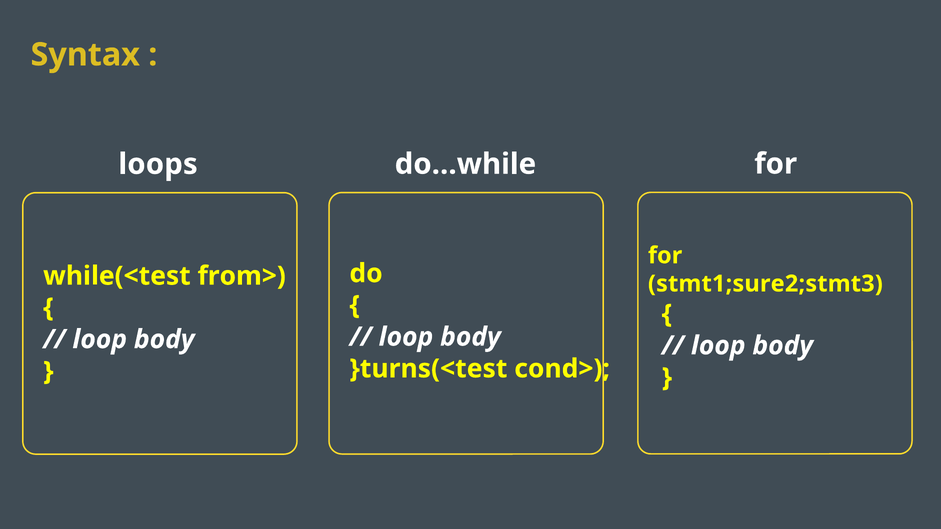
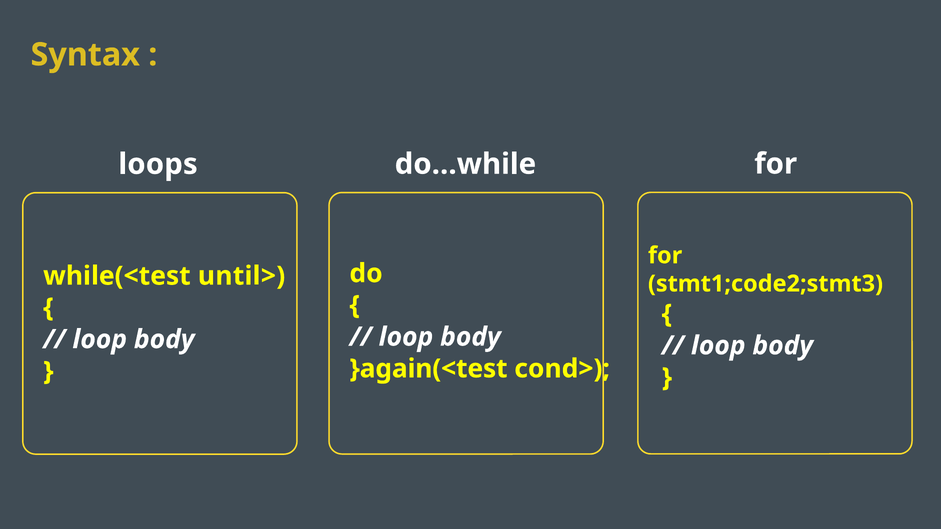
from>: from> -> until> (242, 276)
stmt1;sure2;stmt3: stmt1;sure2;stmt3 -> stmt1;code2;stmt3 (765, 284)
}turns(<test: }turns(<test -> }again(<test (428, 369)
